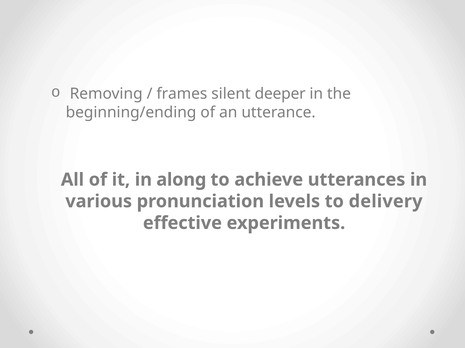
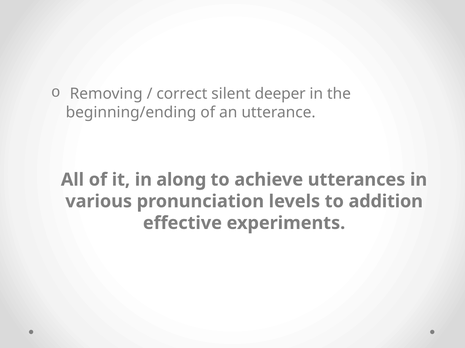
frames: frames -> correct (182, 94)
delivery: delivery -> addition (386, 202)
